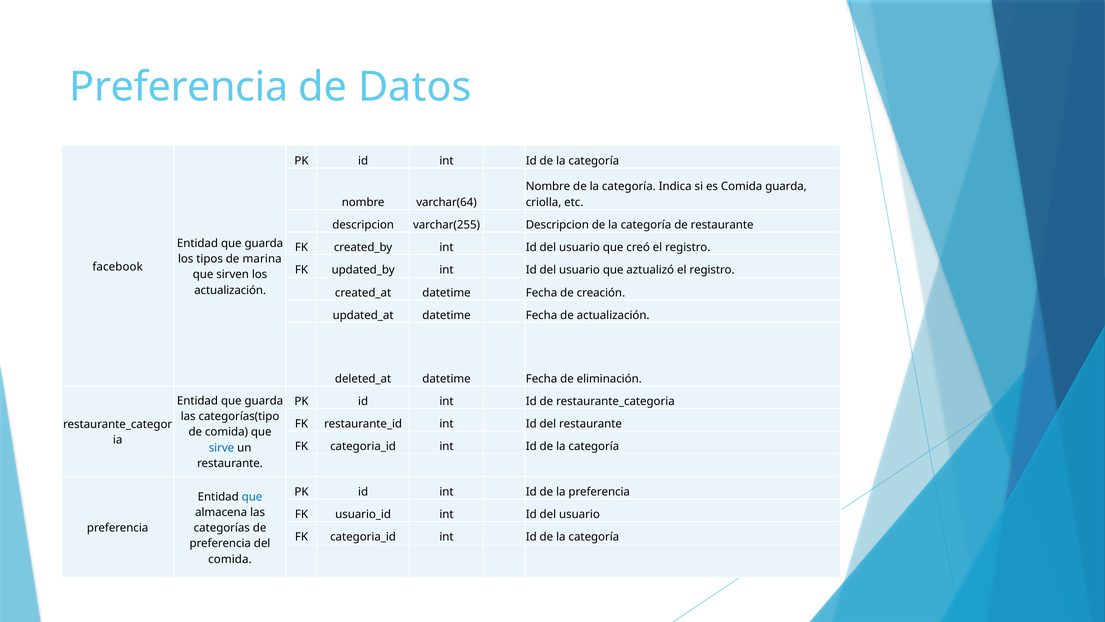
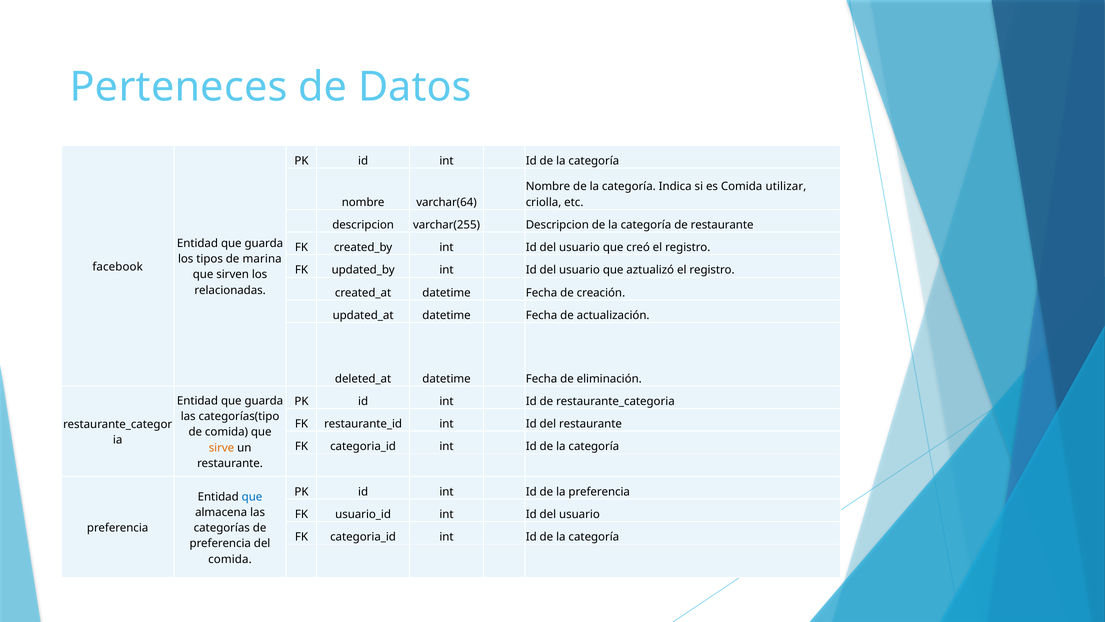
Preferencia: Preferencia -> Perteneces (179, 87)
Comida guarda: guarda -> utilizar (786, 186)
actualización: actualización -> relacionadas (230, 290)
sirve colour: blue -> orange (221, 448)
